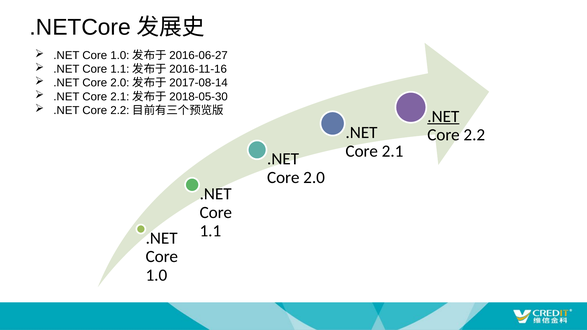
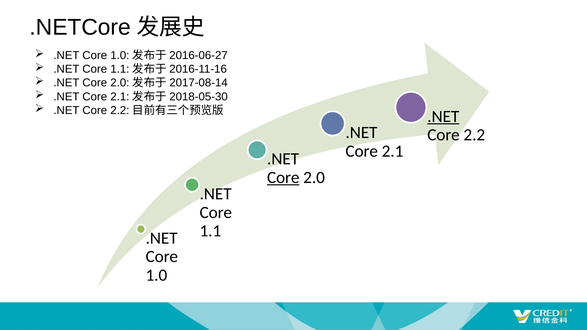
Core underline: none -> present (283, 178)
